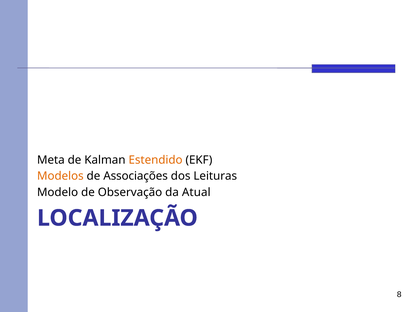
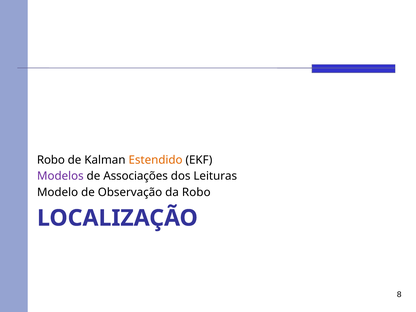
Meta: Meta -> Robo (51, 160)
Modelos colour: orange -> purple (60, 176)
da Atual: Atual -> Robo (196, 192)
